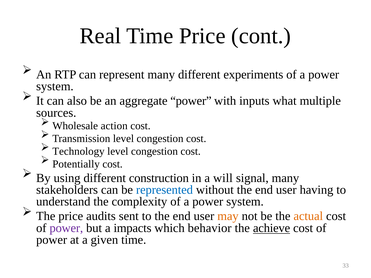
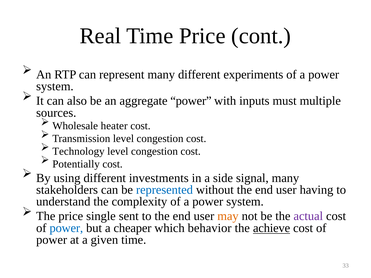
what: what -> must (285, 101)
action: action -> heater (114, 126)
construction: construction -> investments (159, 178)
will: will -> side (223, 178)
audits: audits -> single (101, 216)
actual colour: orange -> purple (308, 216)
power colour: purple -> blue (66, 228)
impacts: impacts -> cheaper (133, 228)
